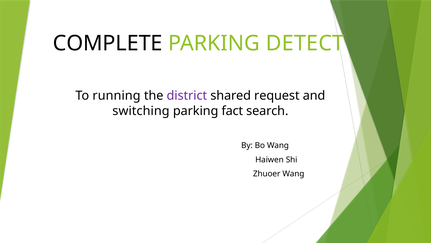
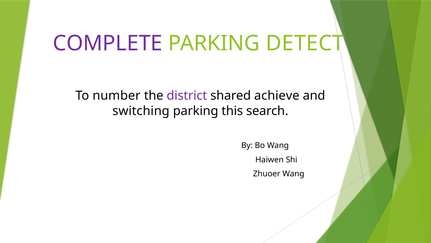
COMPLETE colour: black -> purple (108, 43)
running: running -> number (116, 96)
request: request -> achieve (277, 96)
fact: fact -> this (232, 111)
